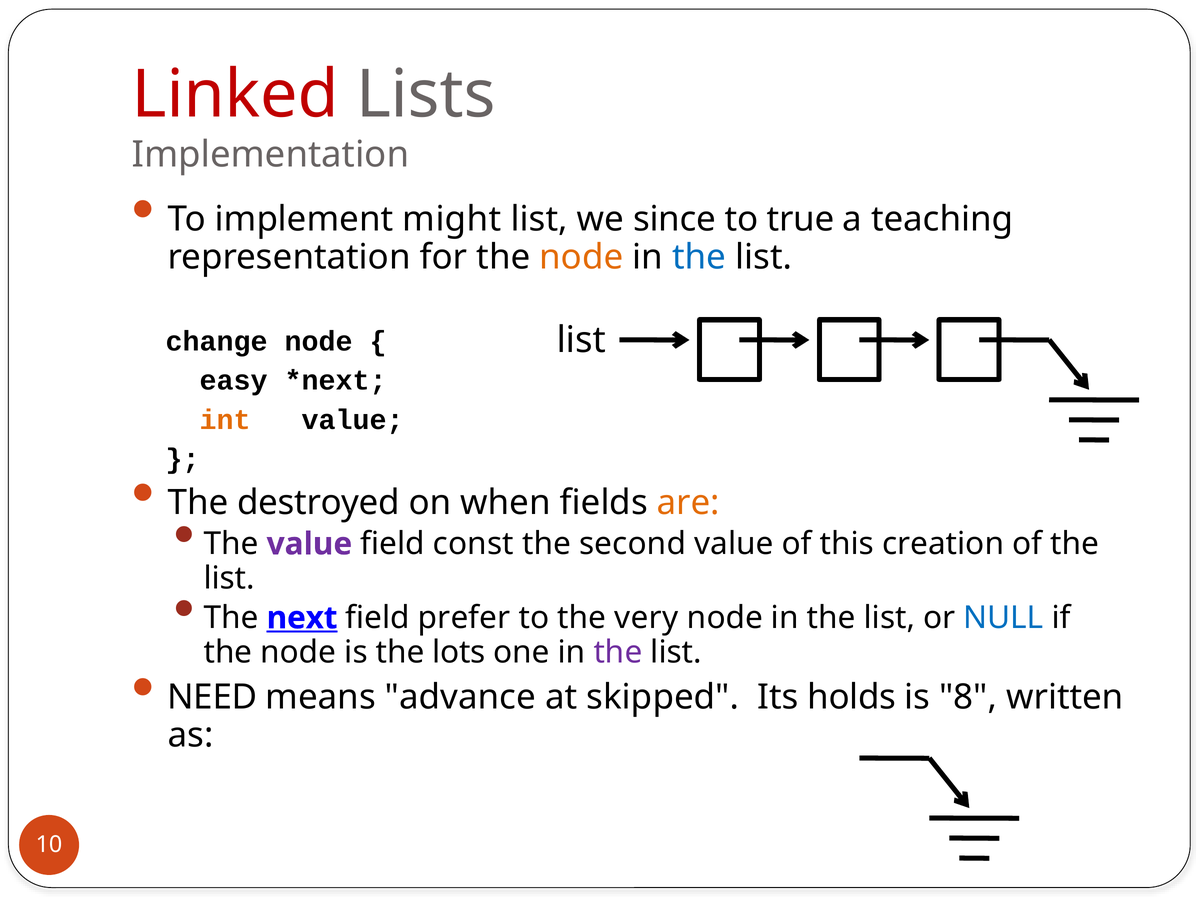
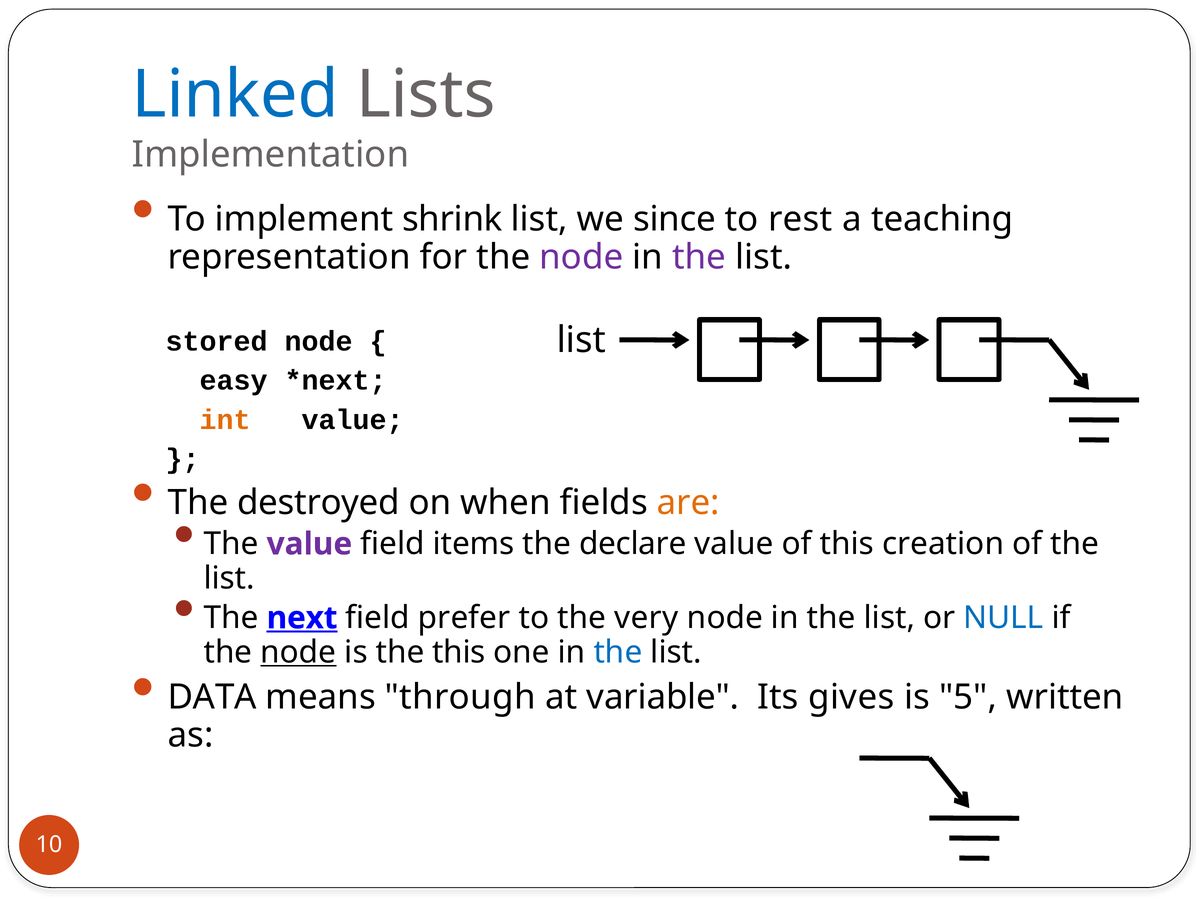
Linked colour: red -> blue (235, 95)
might: might -> shrink (452, 219)
true: true -> rest (800, 219)
node colour: orange -> purple (581, 257)
the colour: blue -> purple (699, 257)
change: change -> stored (217, 341)
const: const -> items (474, 544)
second: second -> declare (633, 544)
node underline: none -> present (298, 652)
the lots: lots -> this (459, 652)
the colour: purple -> blue (618, 652)
NEED: NEED -> DATA (212, 697)
advance: advance -> through (460, 697)
skipped: skipped -> variable (663, 697)
holds: holds -> gives (851, 697)
8: 8 -> 5 (968, 697)
